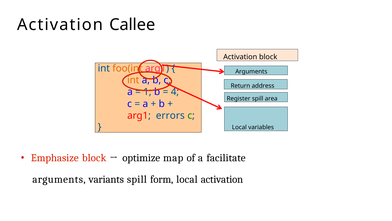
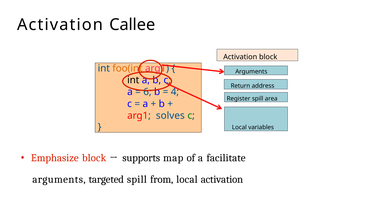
int colour: orange -> black (133, 80)
1: 1 -> 6 (147, 92)
errors: errors -> solves (170, 115)
optimize: optimize -> supports (141, 158)
variants: variants -> targeted (106, 179)
form: form -> from (162, 179)
